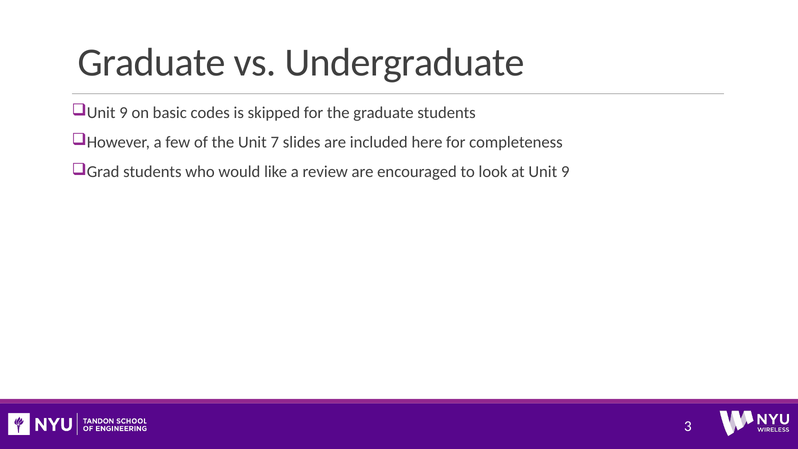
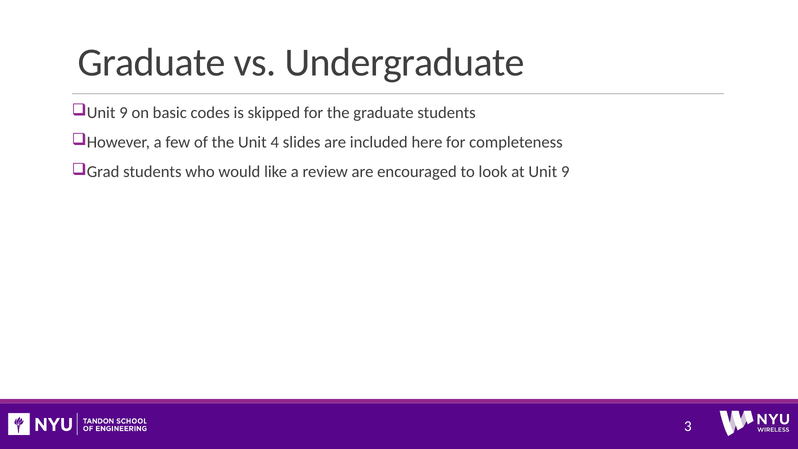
7: 7 -> 4 (275, 142)
